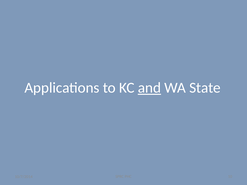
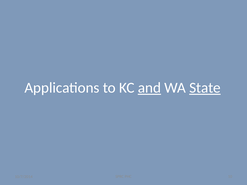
State underline: none -> present (205, 88)
